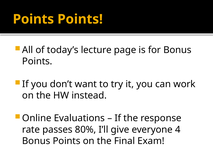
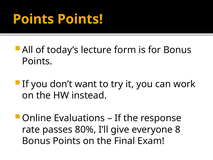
page: page -> form (125, 50)
4: 4 -> 8 (178, 129)
